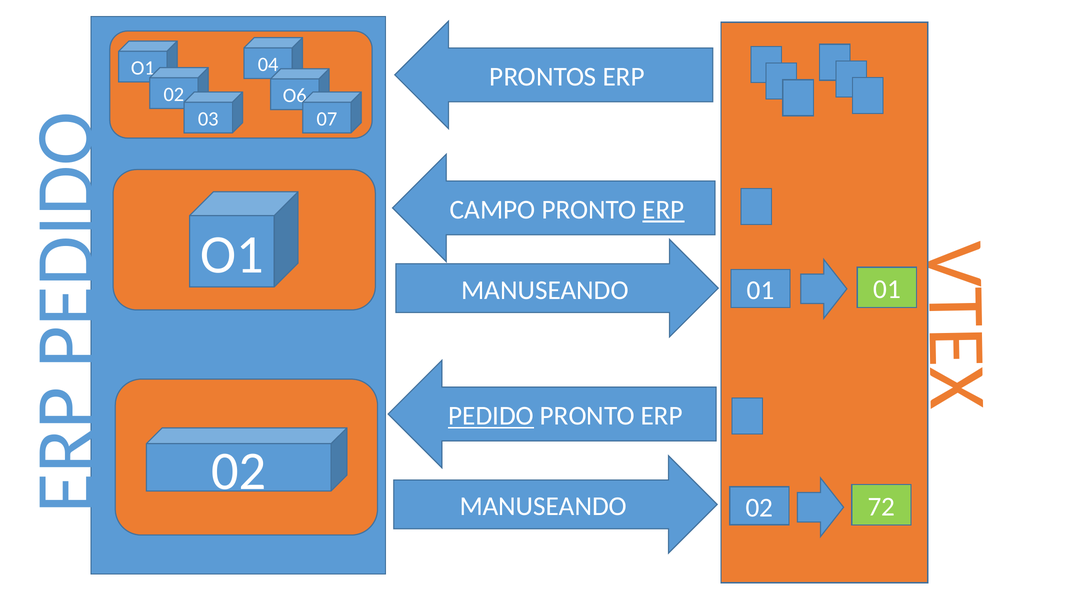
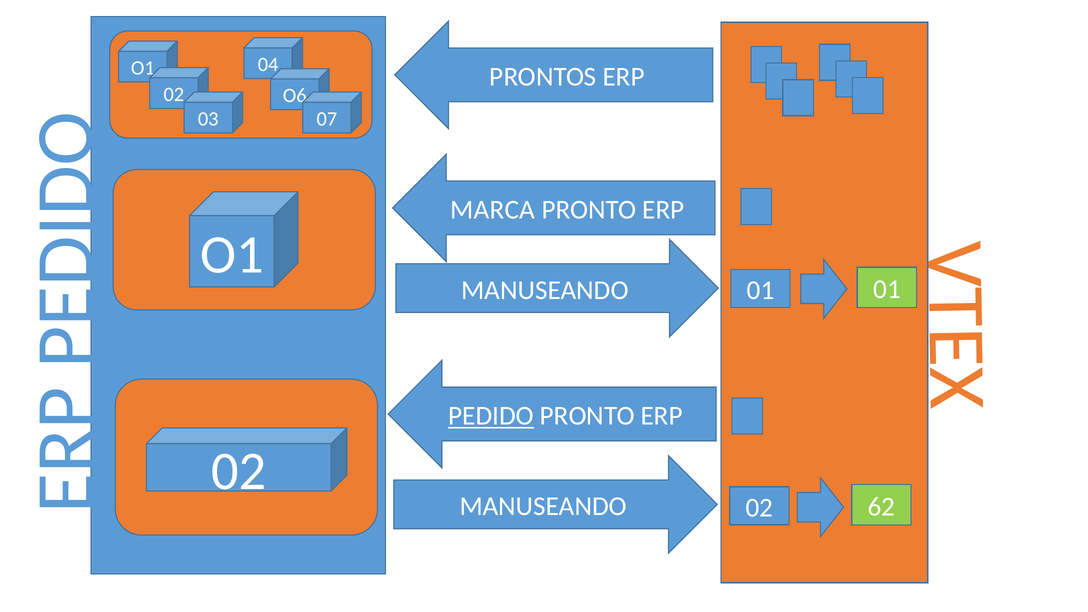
CAMPO: CAMPO -> MARCA (493, 210)
ERP underline: present -> none (663, 210)
72: 72 -> 62 (881, 507)
